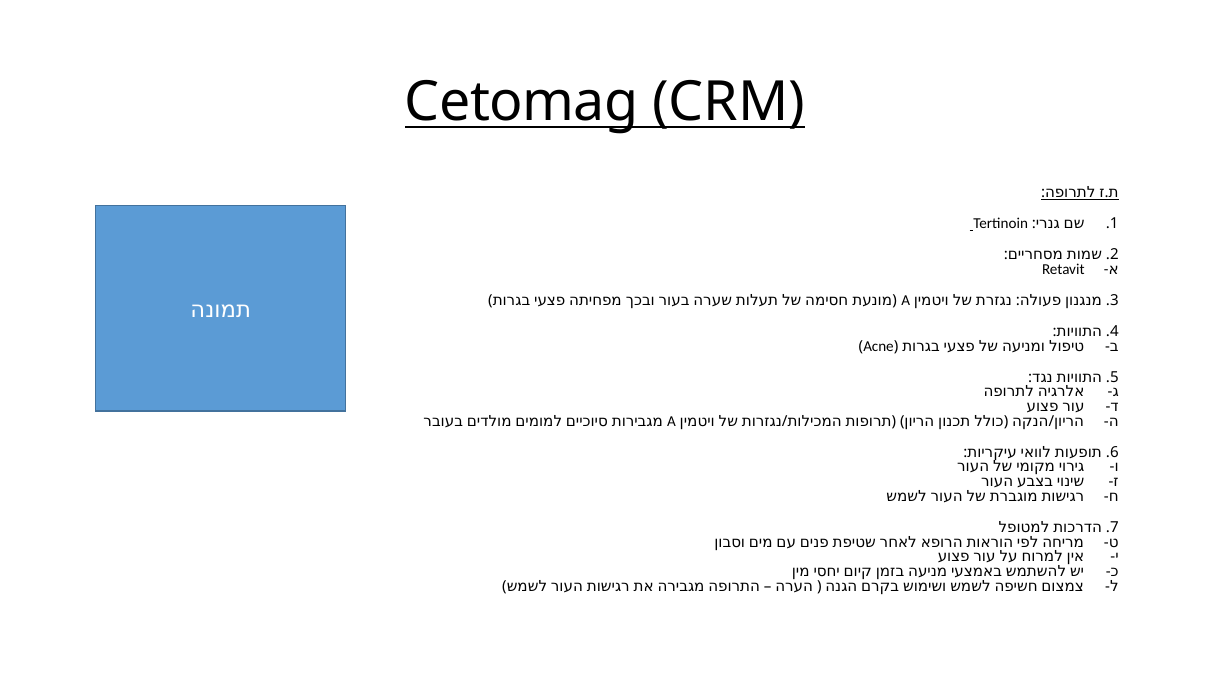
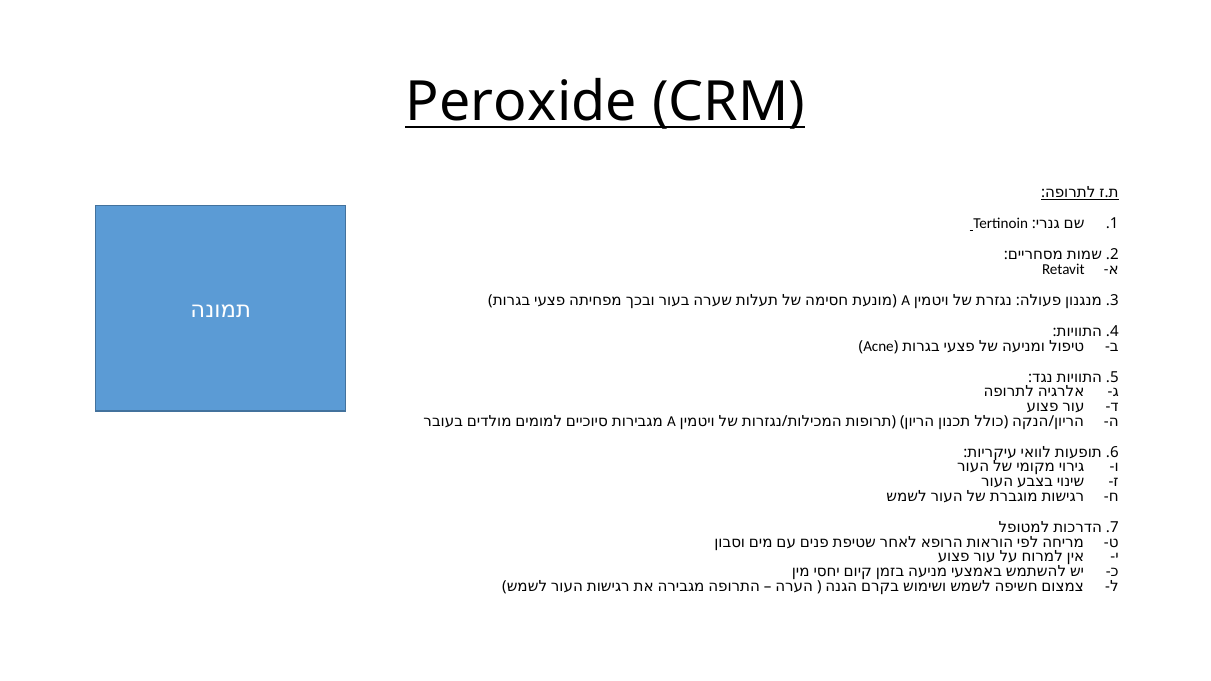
Cetomag: Cetomag -> Peroxide (521, 102)
